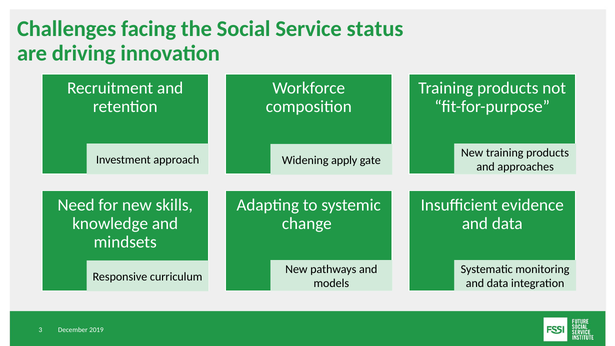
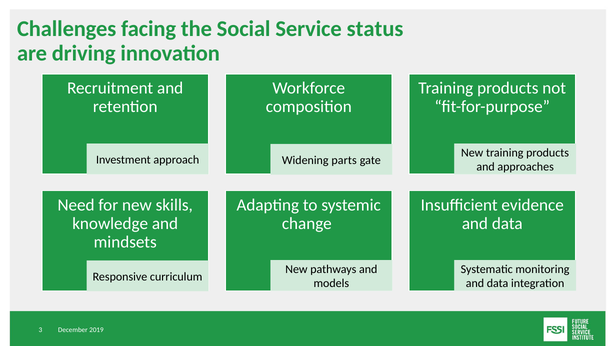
apply: apply -> parts (344, 160)
